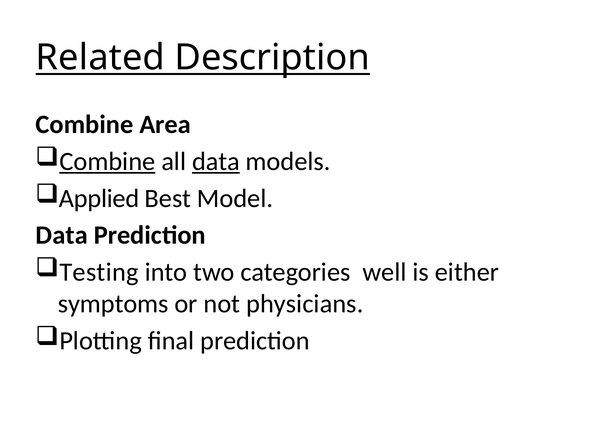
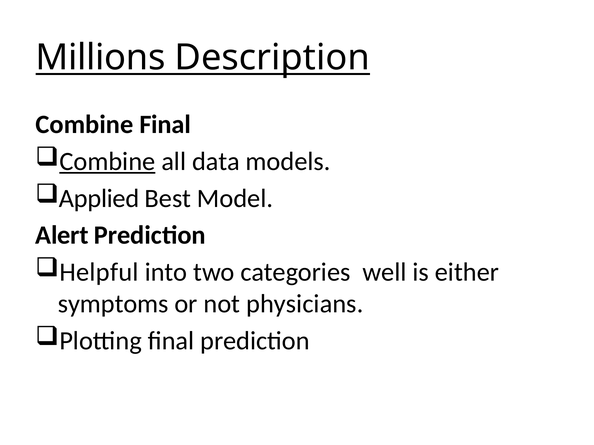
Related: Related -> Millions (101, 58)
Combine Area: Area -> Final (165, 125)
data underline: present -> none (216, 162)
Data: Data -> Alert (62, 236)
Testing: Testing -> Helpful (99, 273)
